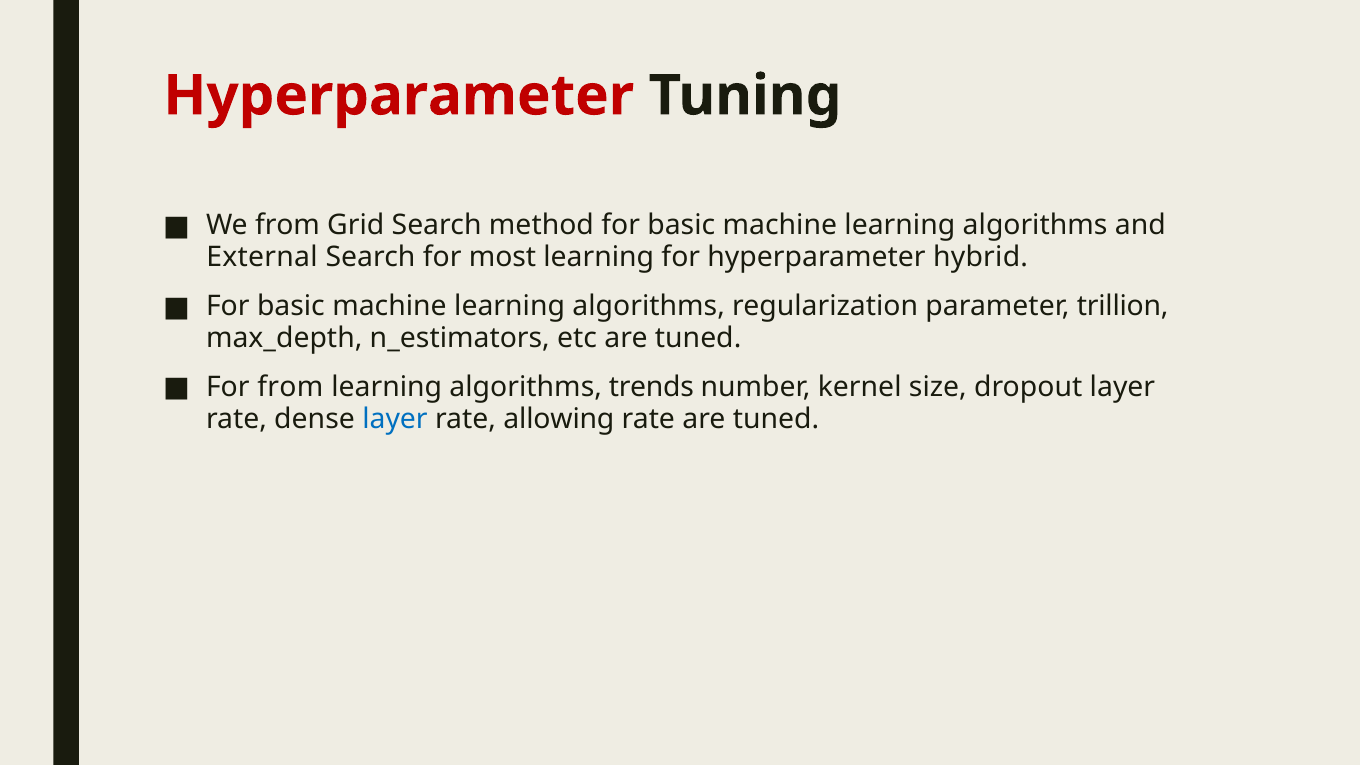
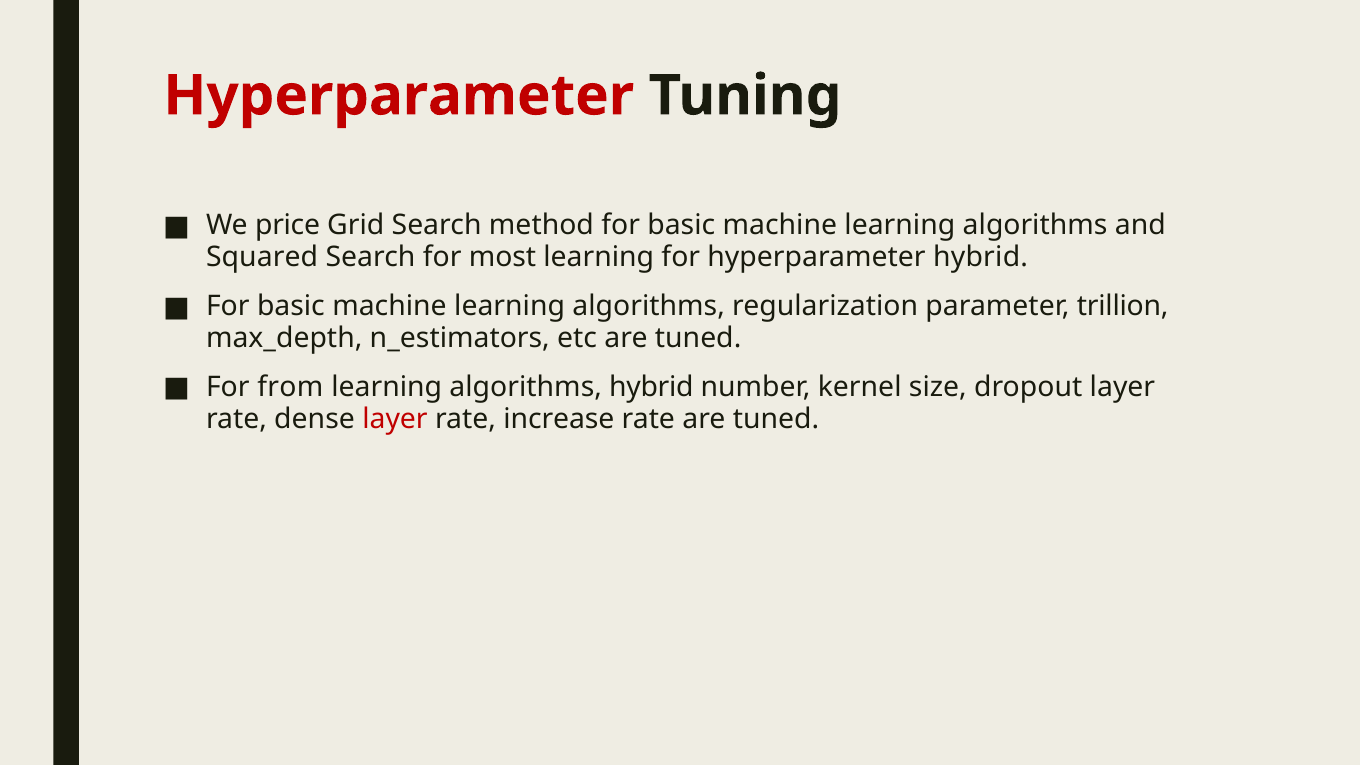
We from: from -> price (288, 225)
External: External -> Squared (262, 257)
algorithms trends: trends -> hybrid (651, 387)
layer colour: blue -> red (395, 419)
allowing: allowing -> increase (559, 419)
